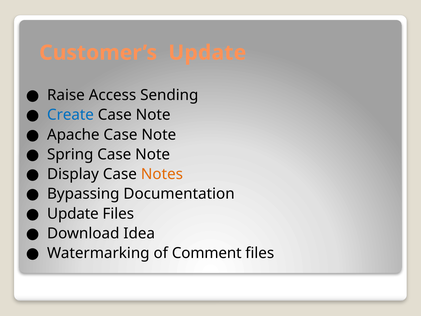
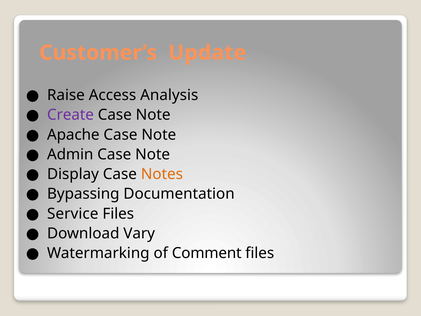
Sending: Sending -> Analysis (169, 95)
Create colour: blue -> purple (70, 115)
Spring: Spring -> Admin (70, 154)
Update: Update -> Service (73, 214)
Idea: Idea -> Vary (139, 233)
